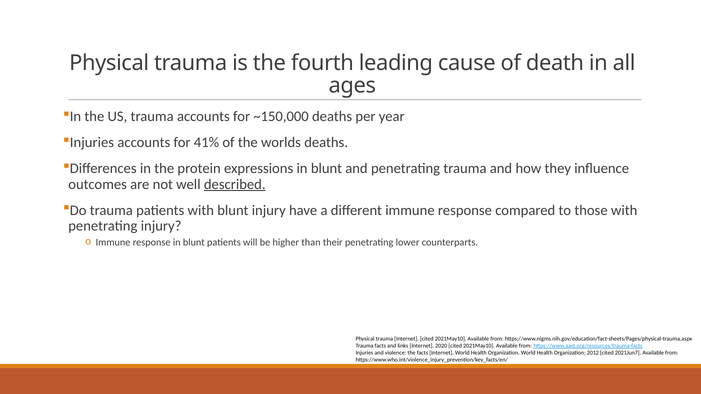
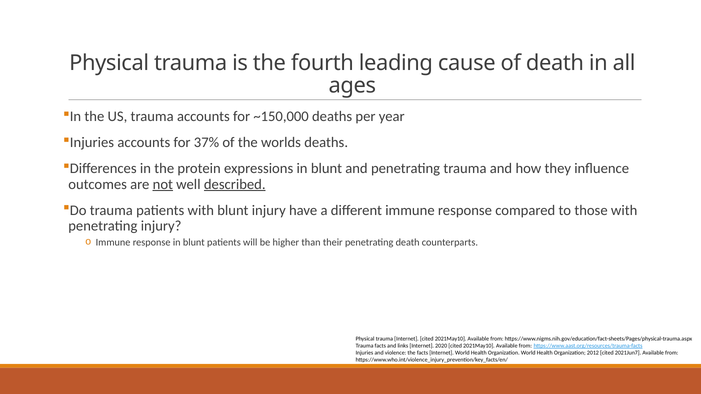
41%: 41% -> 37% (206, 143)
not underline: none -> present (163, 184)
penetrating lower: lower -> death (408, 243)
